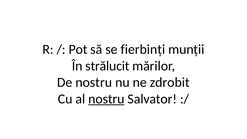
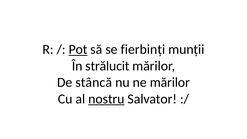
Pot underline: none -> present (78, 49)
De nostru: nostru -> stâncă (94, 82)
ne zdrobit: zdrobit -> mărilor (170, 82)
